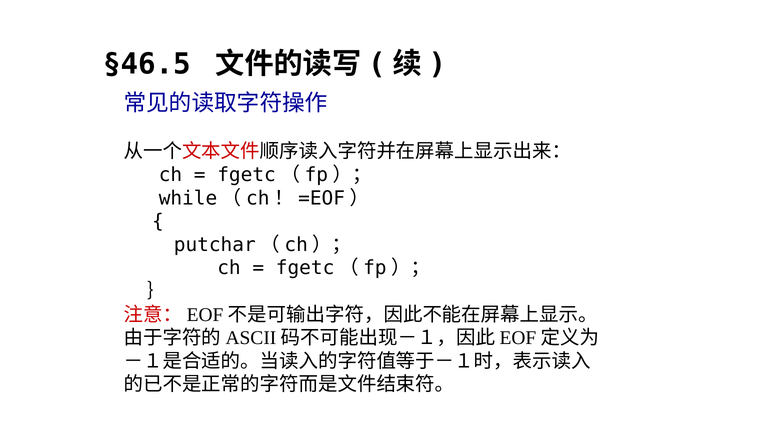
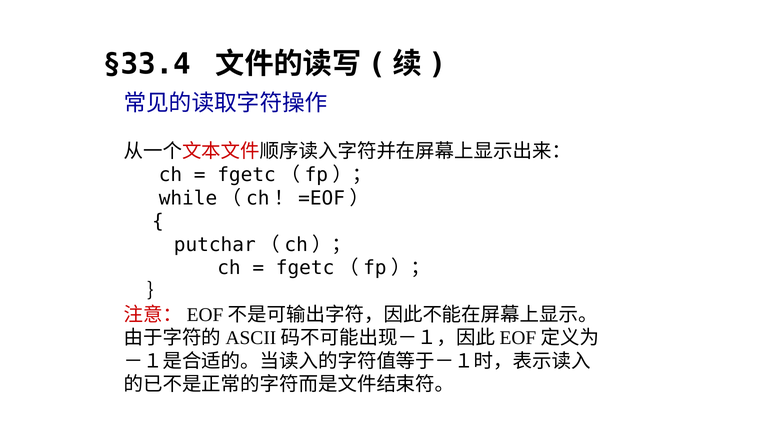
§46.5: §46.5 -> §33.4 (147, 64)
